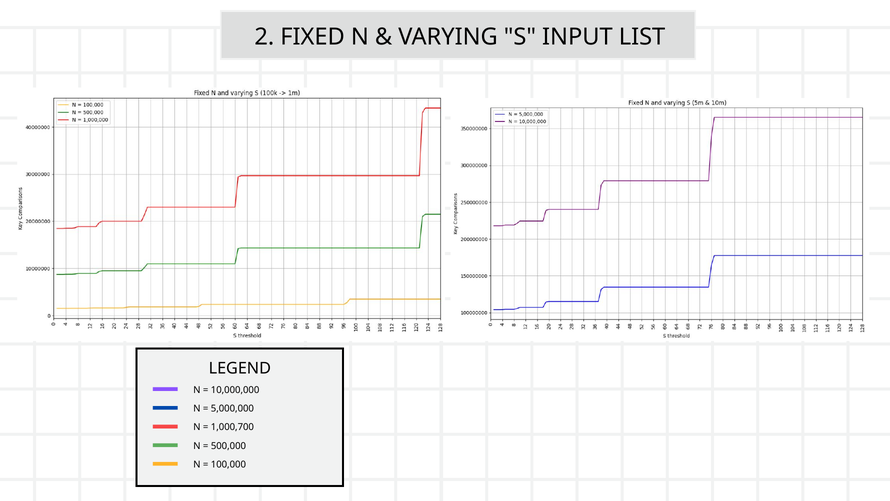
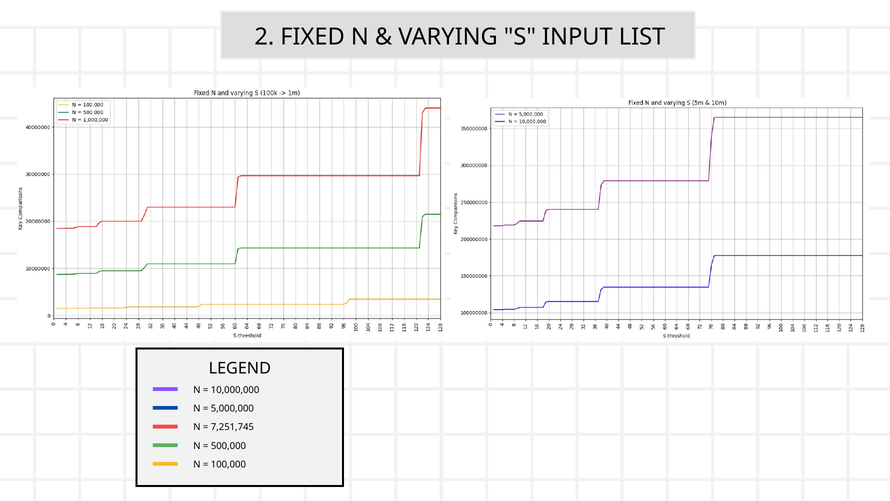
1,000,700: 1,000,700 -> 7,251,745 (232, 427)
